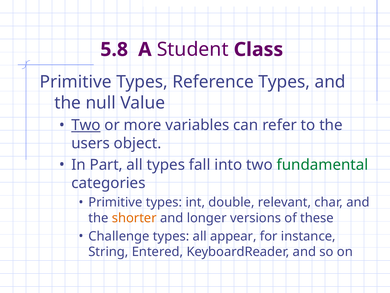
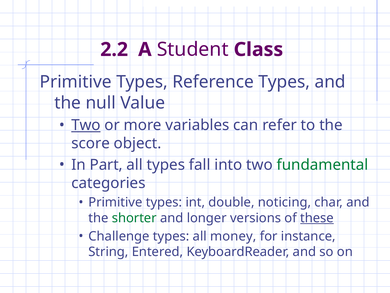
5.8: 5.8 -> 2.2 (114, 49)
users: users -> score (91, 143)
relevant: relevant -> noticing (284, 202)
shorter colour: orange -> green (134, 218)
these underline: none -> present (317, 218)
appear: appear -> money (233, 236)
